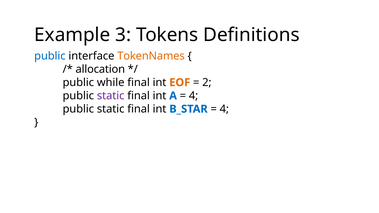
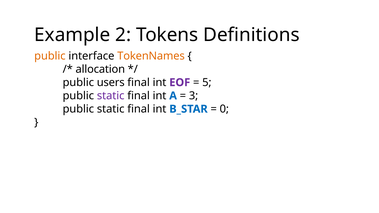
3: 3 -> 2 (123, 35)
public colour: blue -> orange (50, 56)
while: while -> users (111, 83)
EOF colour: orange -> purple (180, 83)
2: 2 -> 5 (207, 83)
4: 4 -> 3 (194, 96)
4: 4 -> 0 (224, 109)
